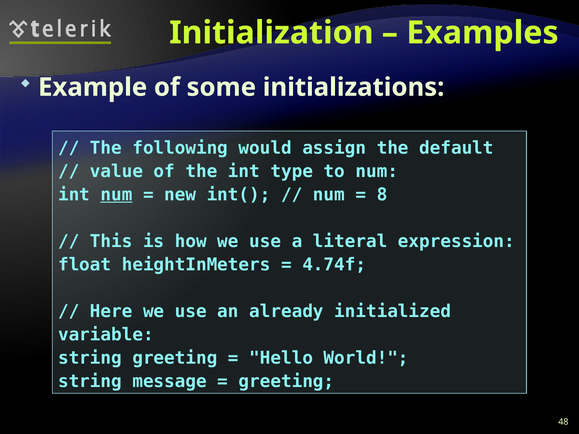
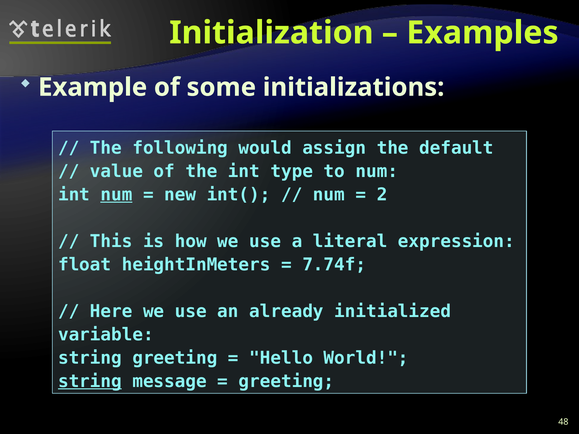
8: 8 -> 2 (382, 195)
4.74f: 4.74f -> 7.74f (334, 265)
string underline: none -> present (90, 381)
